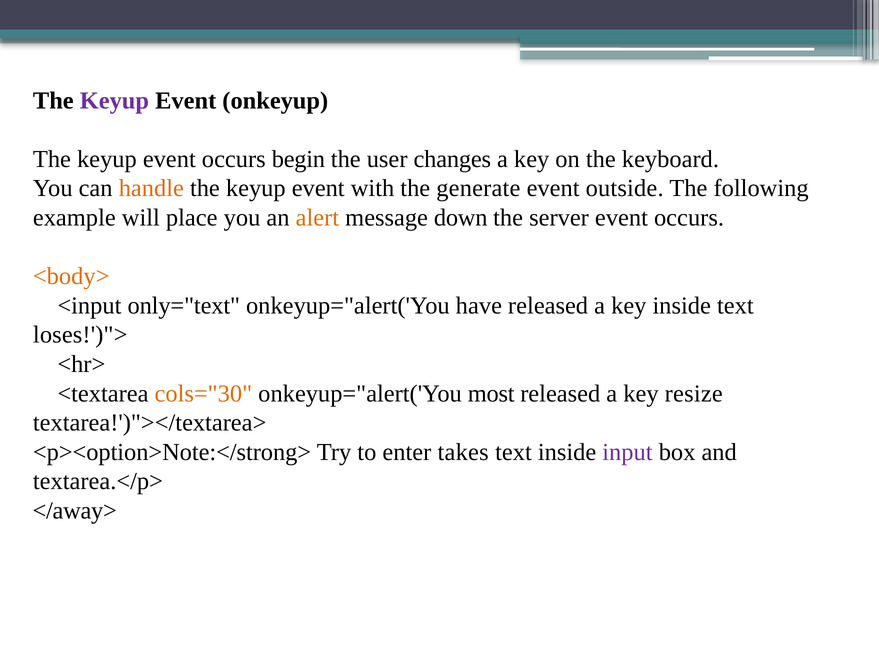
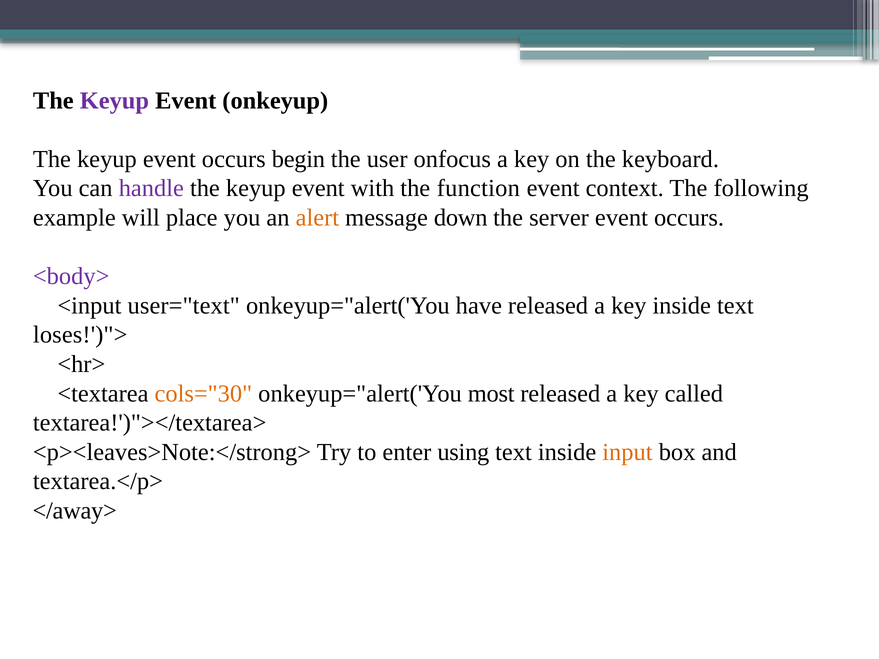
changes: changes -> onfocus (452, 159)
handle colour: orange -> purple (151, 188)
generate: generate -> function (478, 188)
outside: outside -> context (625, 188)
<body> colour: orange -> purple (71, 276)
only="text: only="text -> user="text (184, 306)
resize: resize -> called (694, 394)
<p><option>Note:</strong>: <p><option>Note:</strong> -> <p><leaves>Note:</strong> (172, 452)
takes: takes -> using (463, 452)
input colour: purple -> orange (627, 452)
